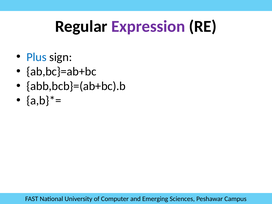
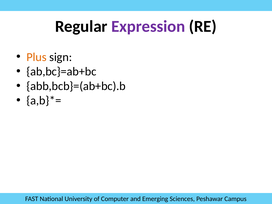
Plus colour: blue -> orange (37, 57)
